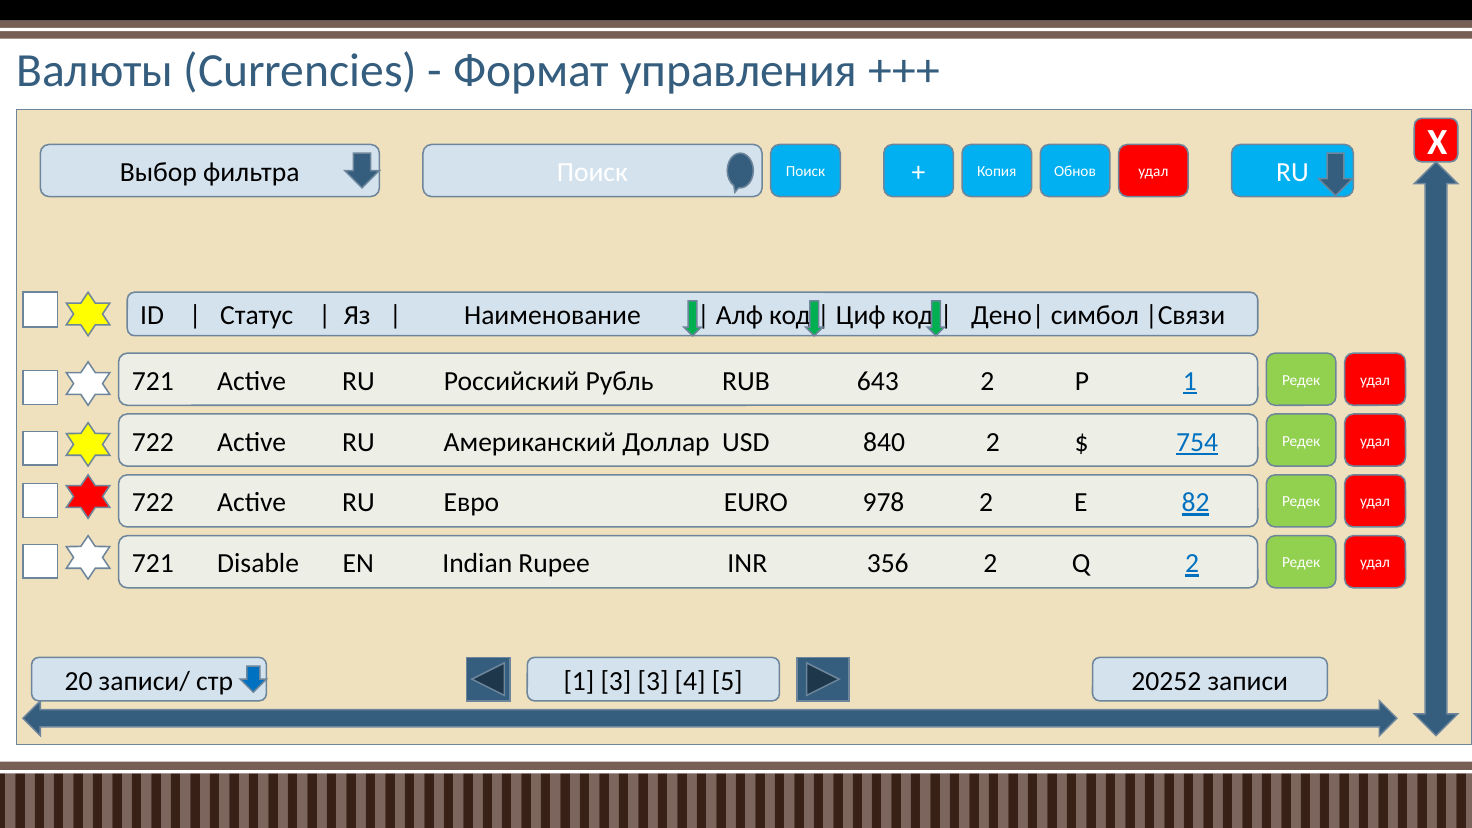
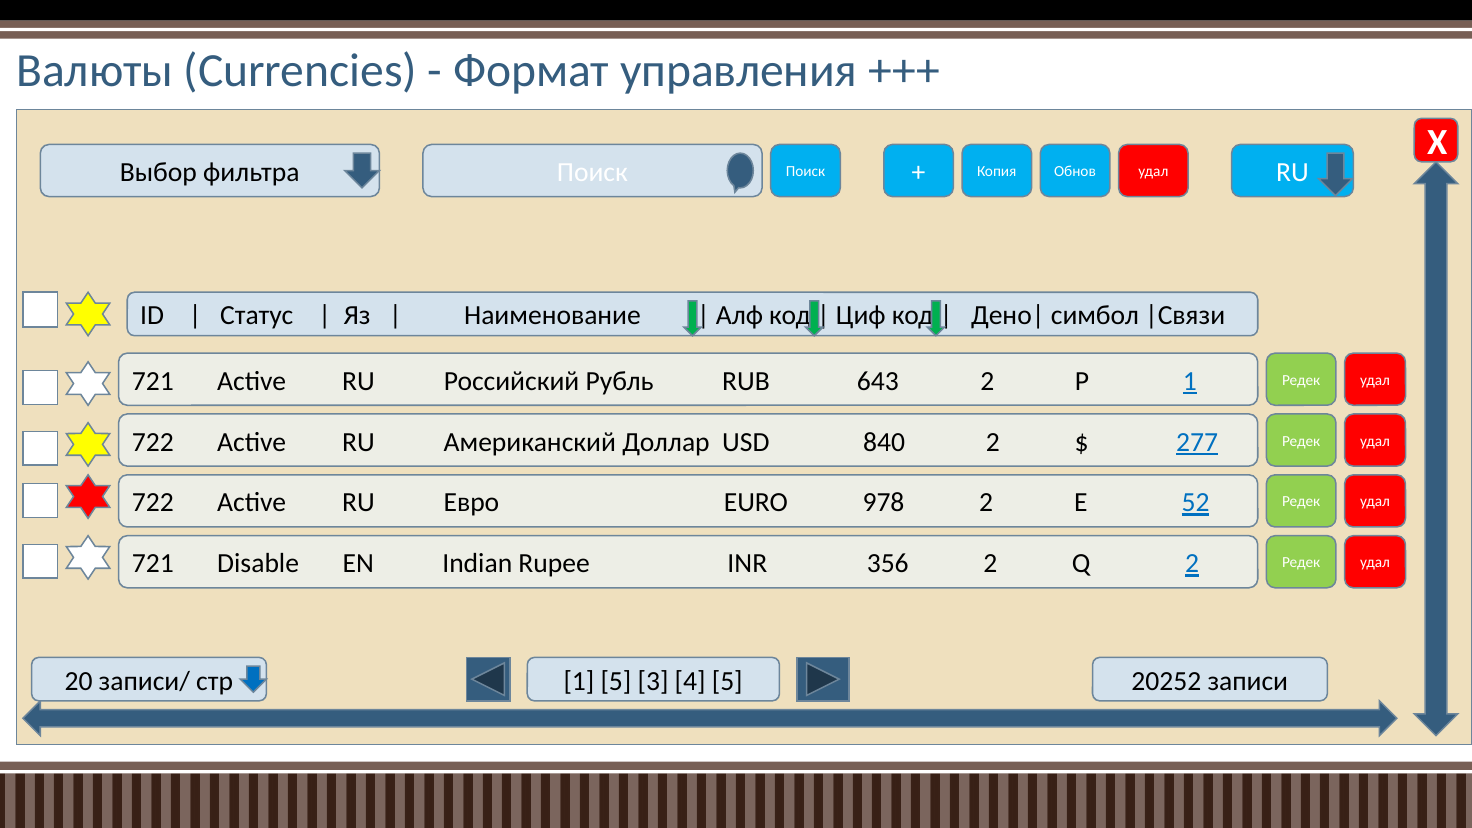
754: 754 -> 277 (1197, 442)
82: 82 -> 52 (1196, 503)
1 3: 3 -> 5 (616, 681)
